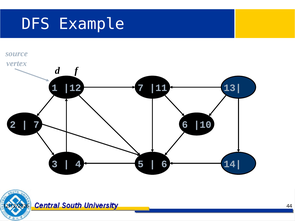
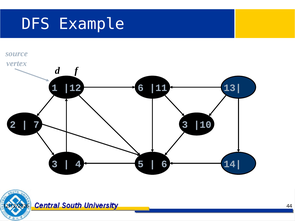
7: 7 -> 6 (141, 88)
7 6: 6 -> 3 (185, 125)
